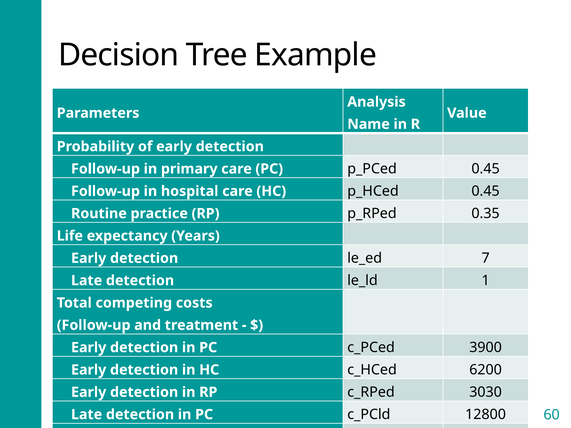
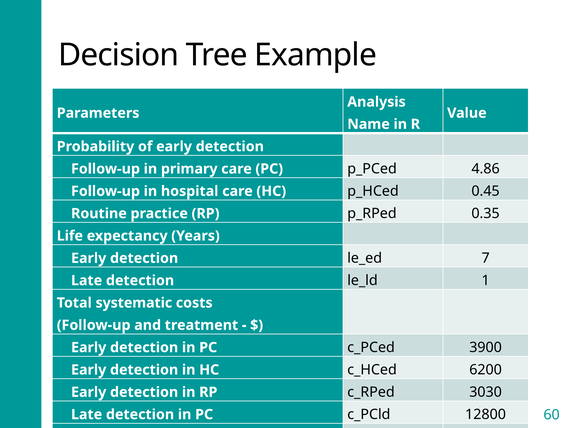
0.45: 0.45 -> 4.86 (486, 169)
competing: competing -> systematic (134, 303)
